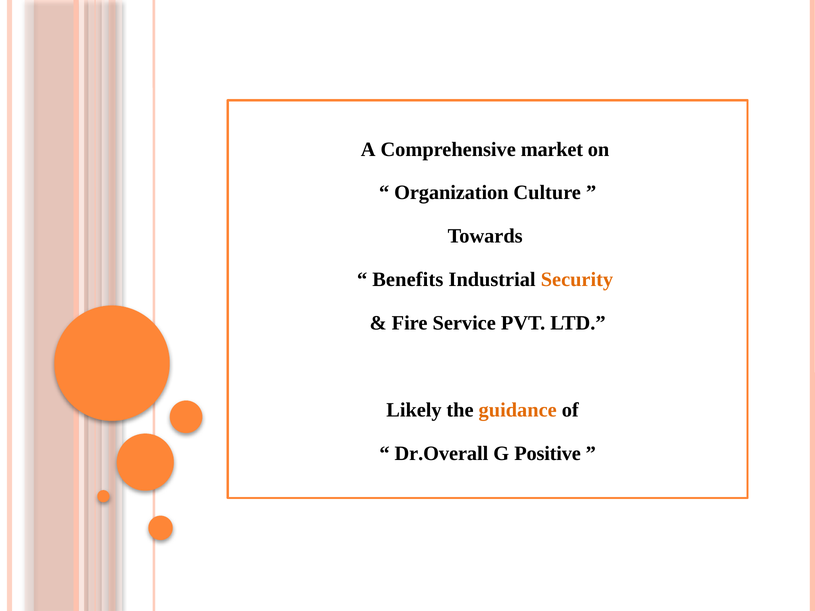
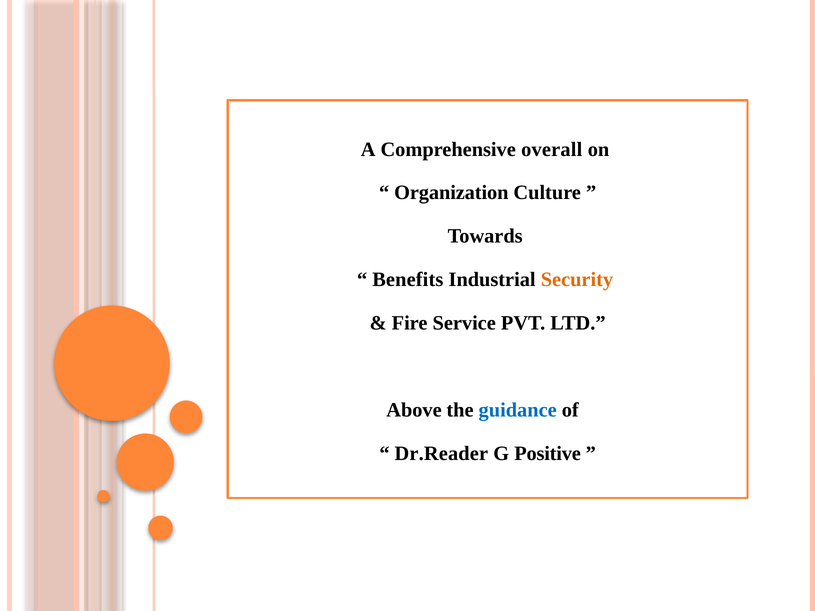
market: market -> overall (552, 149)
Likely: Likely -> Above (414, 410)
guidance colour: orange -> blue (518, 410)
Dr.Overall: Dr.Overall -> Dr.Reader (441, 454)
